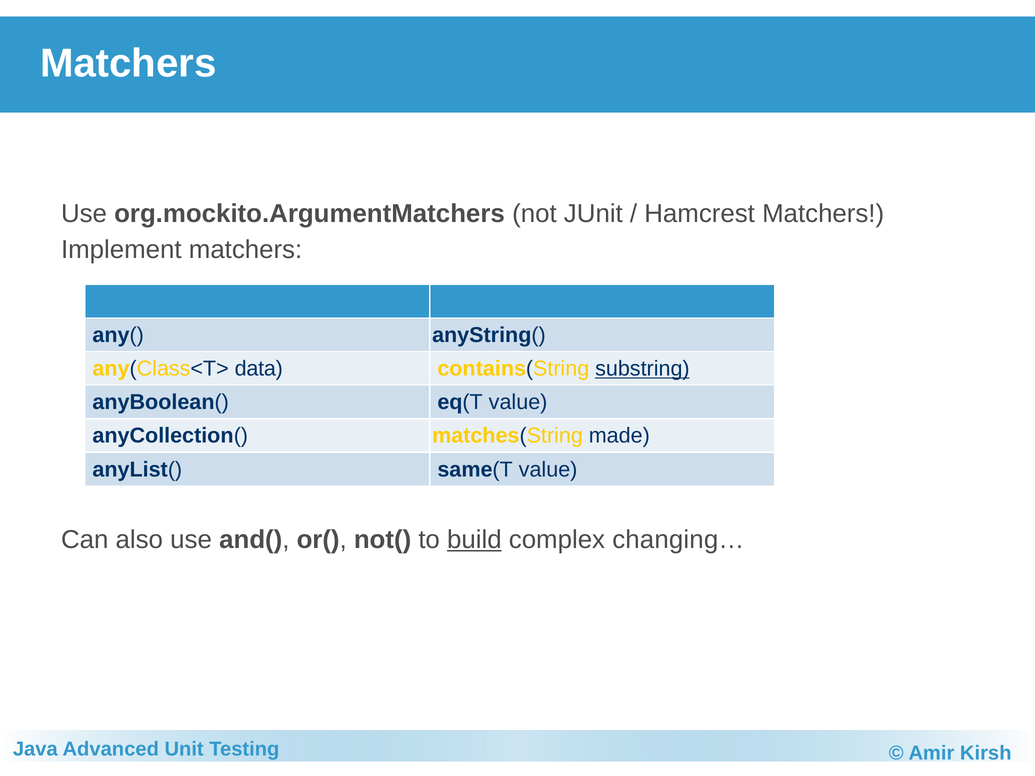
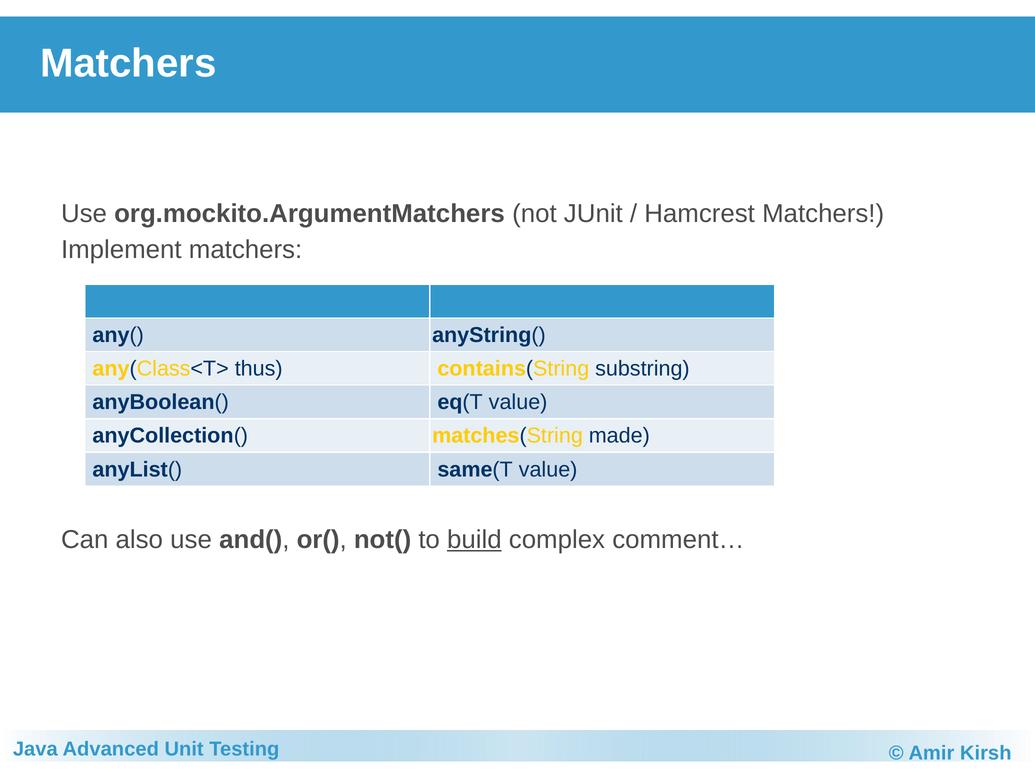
data: data -> thus (259, 369)
substring underline: present -> none (642, 369)
changing…: changing… -> comment… (678, 540)
